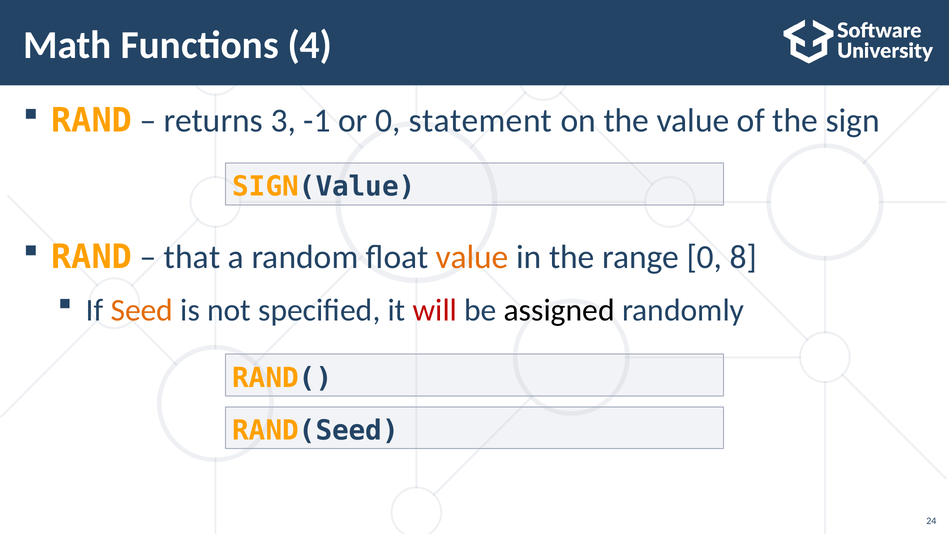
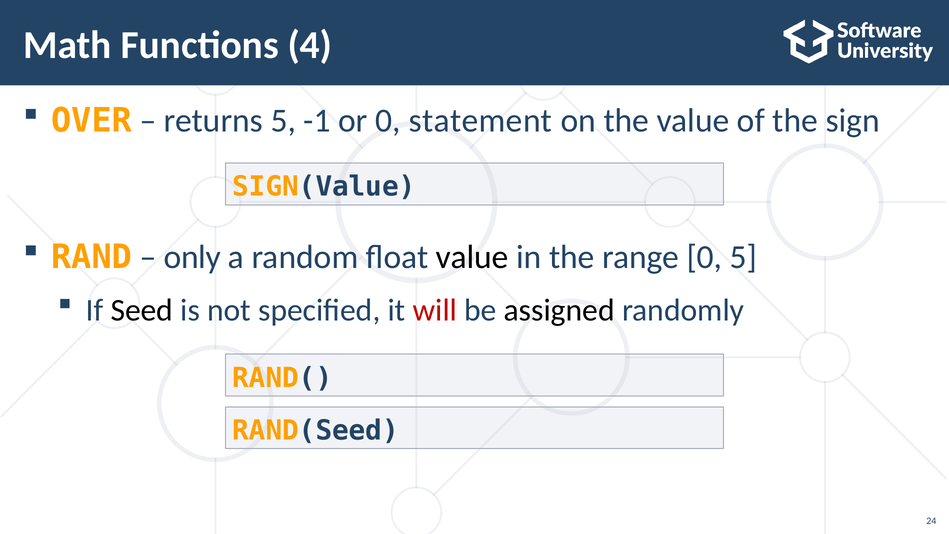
RAND: RAND -> OVER (92, 120)
returns 3: 3 -> 5 (283, 120)
that: that -> only (192, 257)
value colour: orange -> black (472, 257)
0 8: 8 -> 5 (743, 257)
Seed colour: orange -> black (142, 310)
